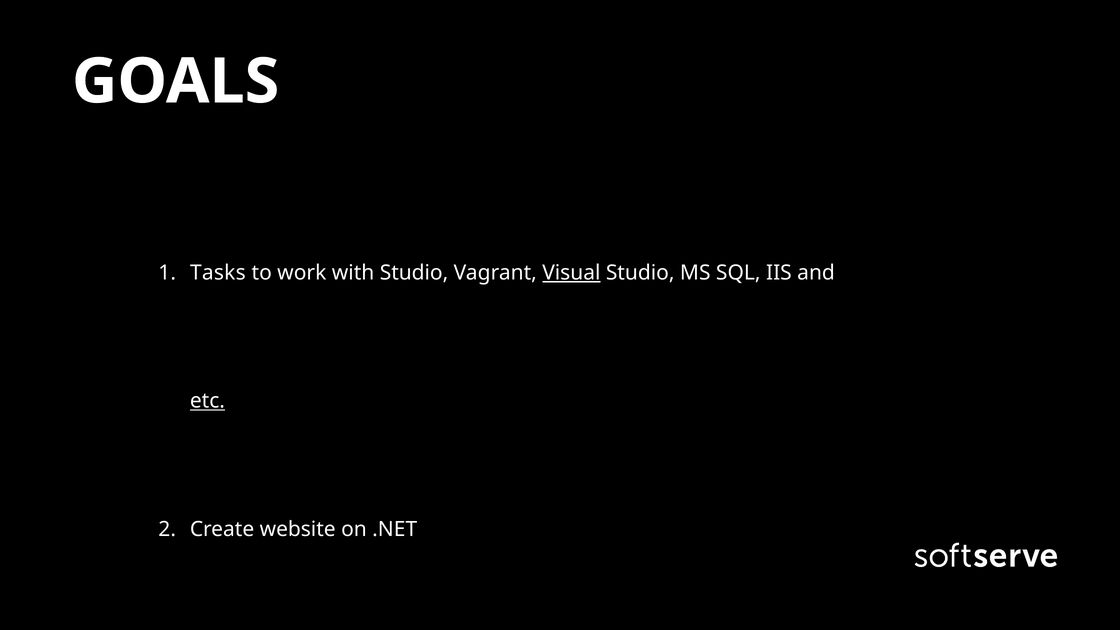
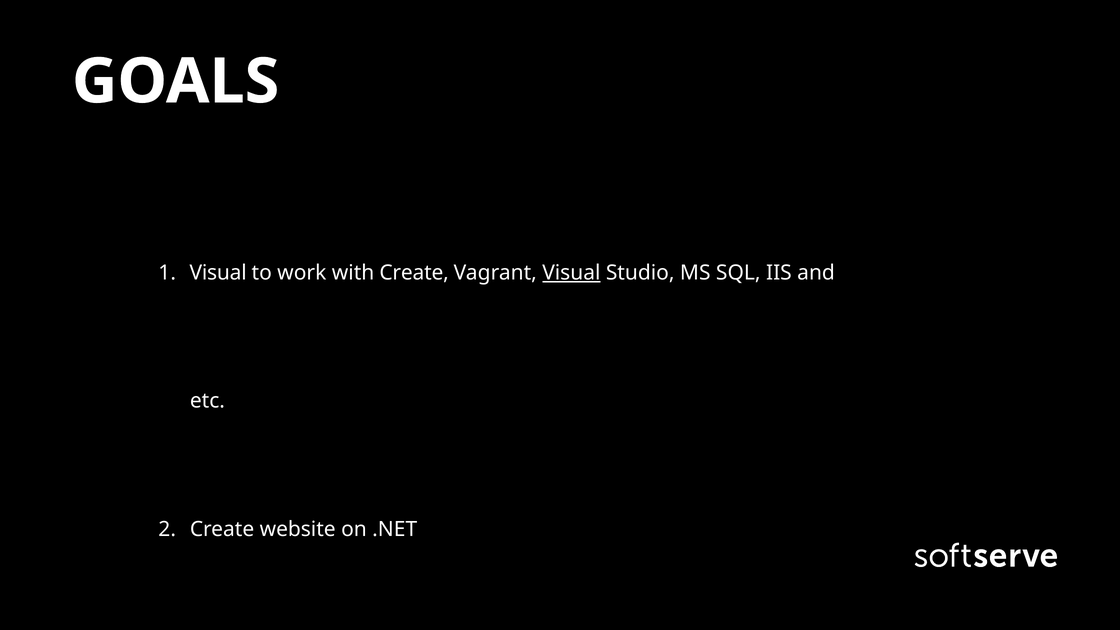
Tasks: Tasks -> Visual (218, 273)
with Studio: Studio -> Create (414, 273)
etc underline: present -> none (207, 401)
